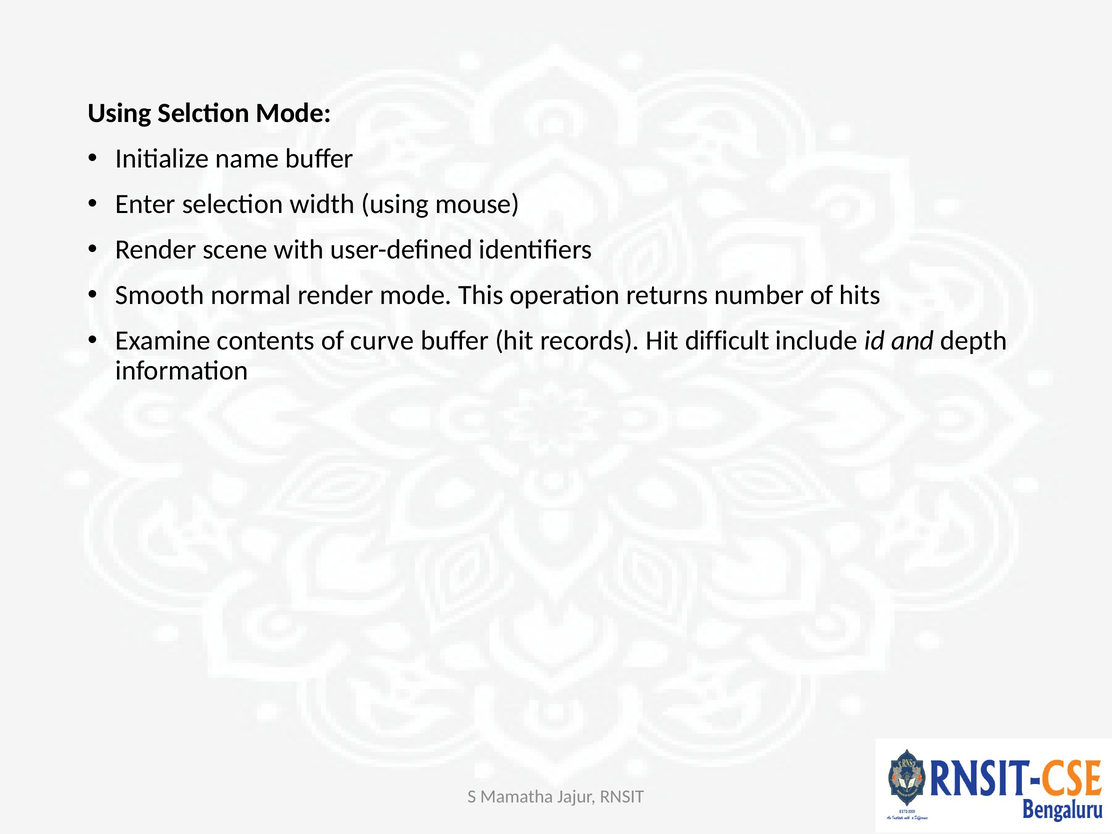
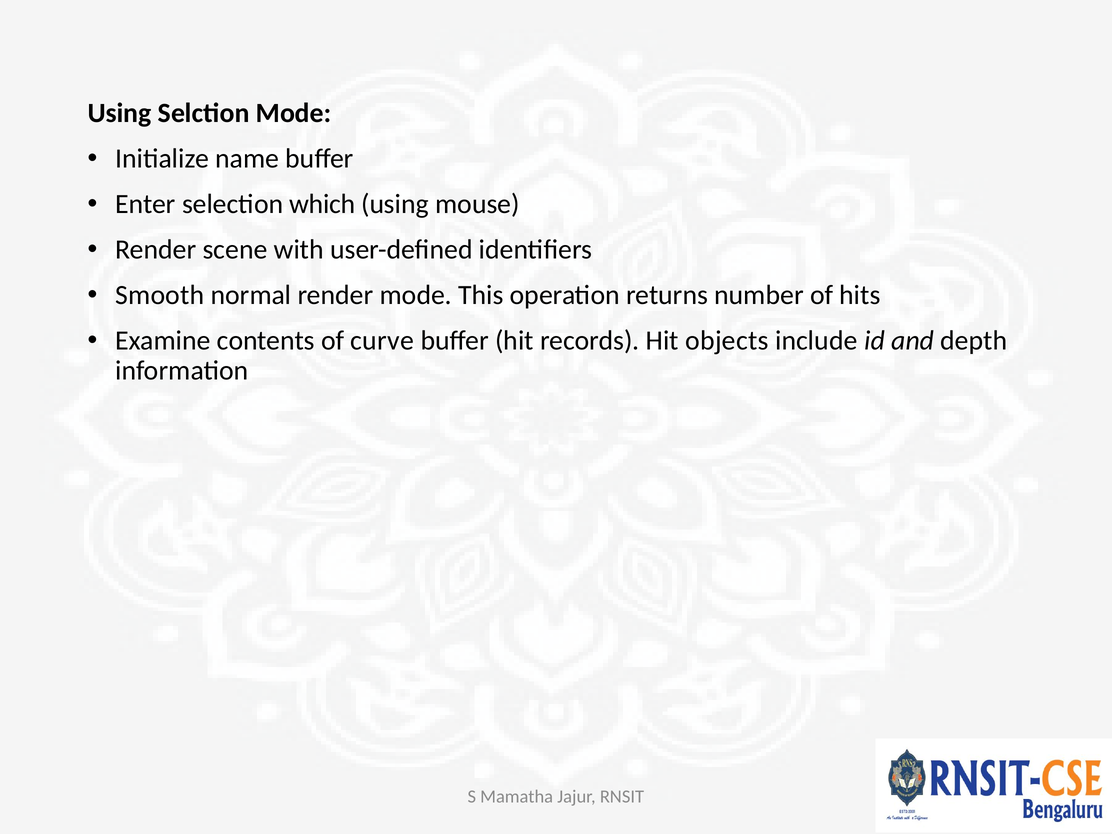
width: width -> which (322, 204)
difficult: difficult -> objects (727, 341)
